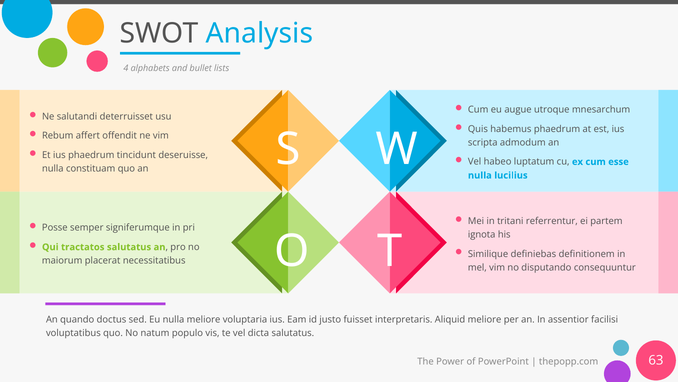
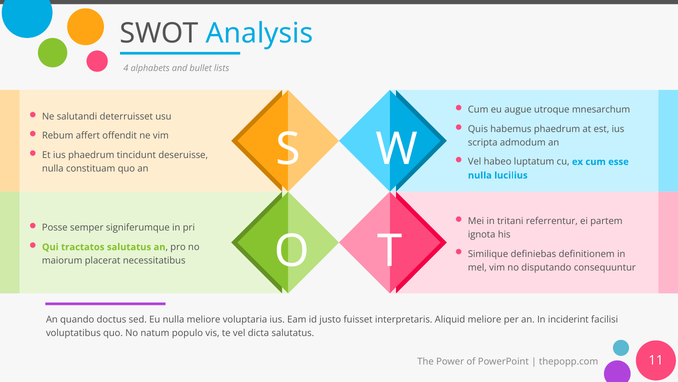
assentior: assentior -> inciderint (568, 319)
63: 63 -> 11 (656, 360)
